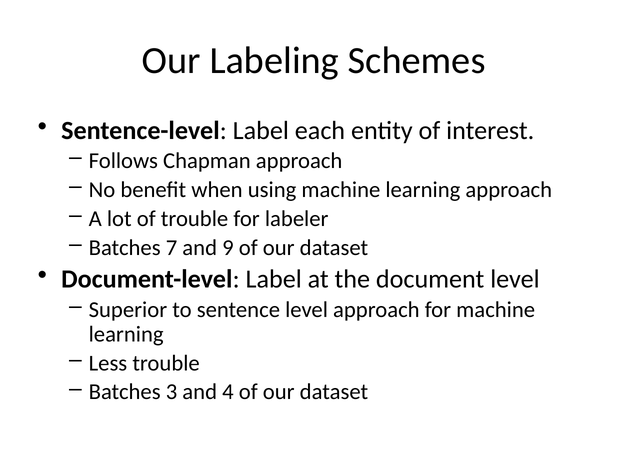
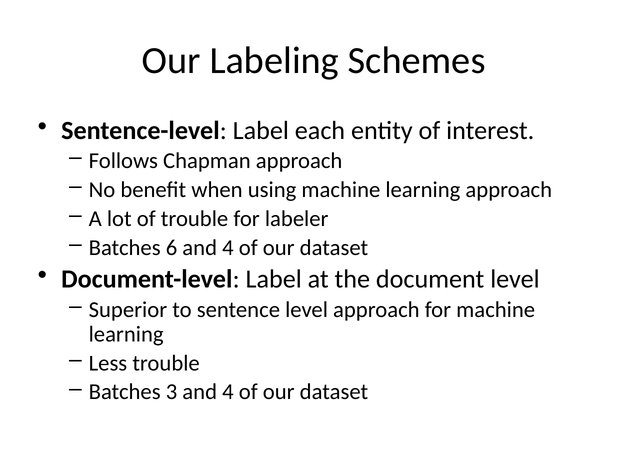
7: 7 -> 6 (171, 248)
9: 9 -> 4 (228, 248)
